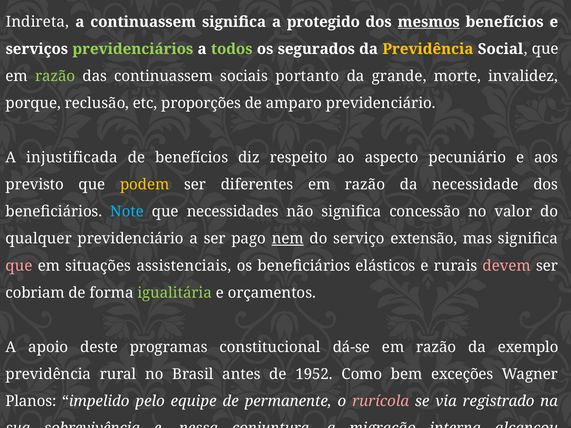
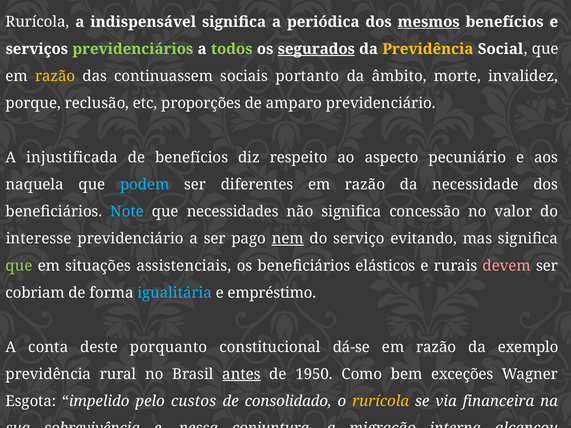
Indireta: Indireta -> Rurícola (37, 22)
a continuassem: continuassem -> indispensável (143, 22)
protegido: protegido -> periódica (323, 22)
segurados underline: none -> present (316, 49)
razão colour: light green -> yellow (55, 76)
grande: grande -> âmbito (399, 76)
previsto: previsto -> naquela (35, 185)
podem colour: yellow -> light blue (145, 185)
qualquer: qualquer -> interesse (39, 239)
extensão: extensão -> evitando (424, 239)
que colour: pink -> light green (19, 266)
igualitária colour: light green -> light blue (175, 293)
orçamentos: orçamentos -> empréstimo (272, 293)
apoio: apoio -> conta (48, 347)
programas: programas -> porquanto (169, 347)
antes underline: none -> present (241, 374)
1952: 1952 -> 1950 (314, 374)
Planos: Planos -> Esgota (31, 401)
equipe: equipe -> custos (194, 401)
permanente: permanente -> consolidado (288, 401)
rurícola colour: pink -> yellow (381, 401)
registrado: registrado -> financeira (498, 401)
